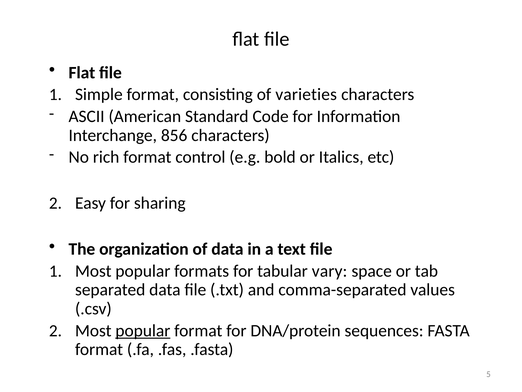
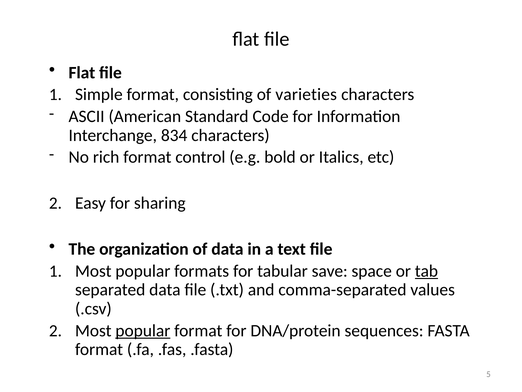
856: 856 -> 834 (174, 135)
vary: vary -> save (330, 271)
tab underline: none -> present (426, 271)
